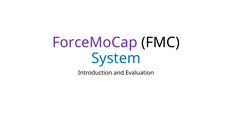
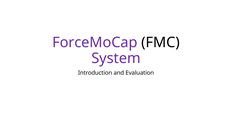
System colour: blue -> purple (116, 58)
